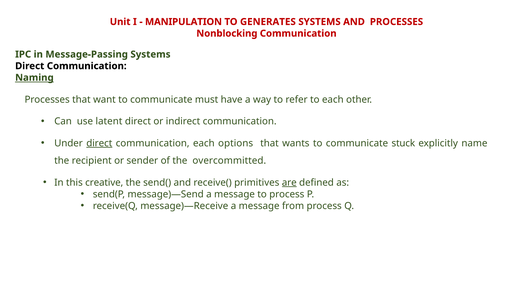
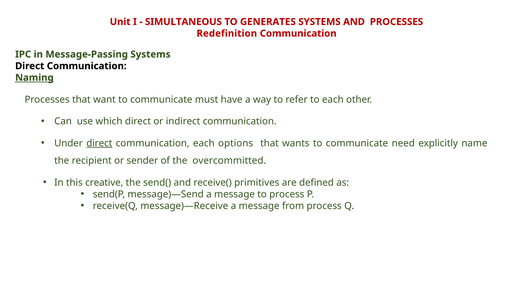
MANIPULATION: MANIPULATION -> SIMULTANEOUS (183, 22)
Nonblocking: Nonblocking -> Redefinition (227, 33)
latent: latent -> which (109, 121)
stuck: stuck -> need (403, 143)
are underline: present -> none (289, 183)
